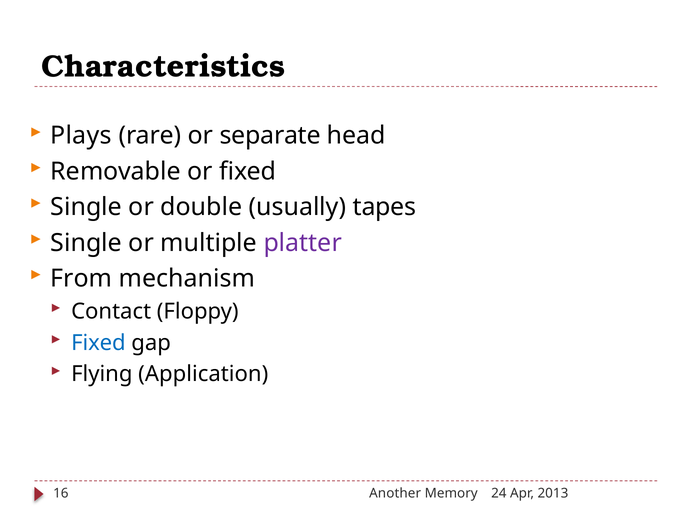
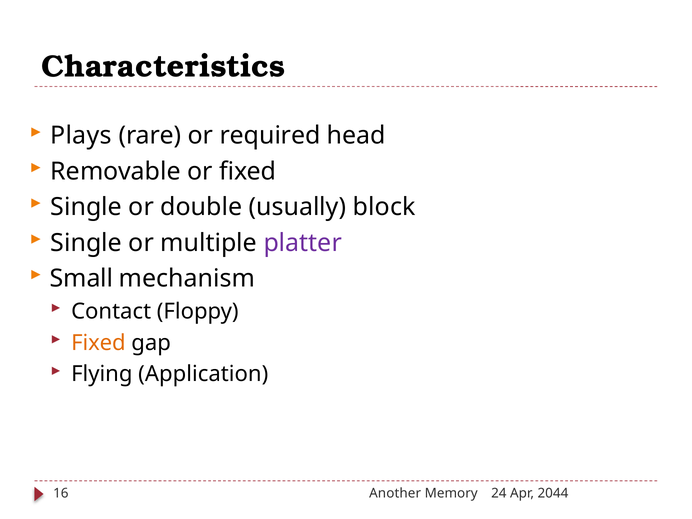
separate: separate -> required (270, 136)
tapes: tapes -> block (384, 207)
From: From -> Small (81, 279)
Fixed colour: blue -> orange (98, 343)
2013: 2013 -> 2044 (553, 493)
